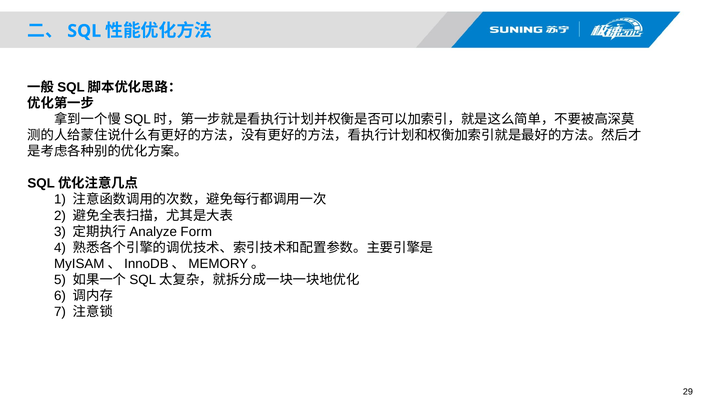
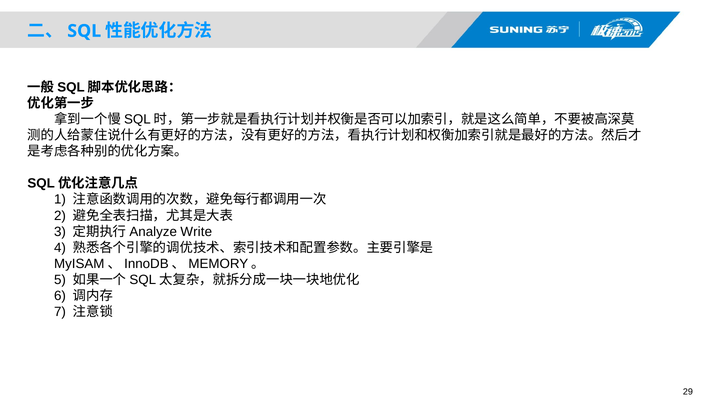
Form: Form -> Write (196, 231)
